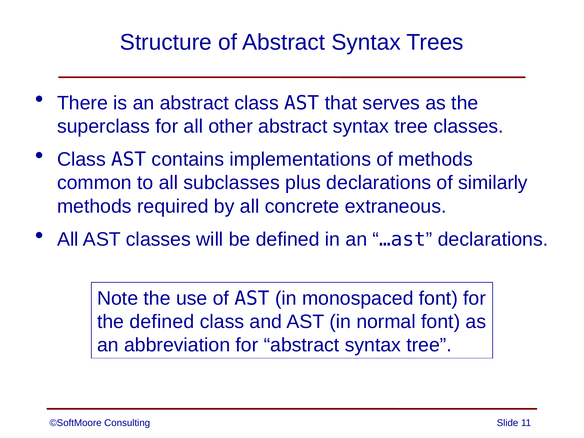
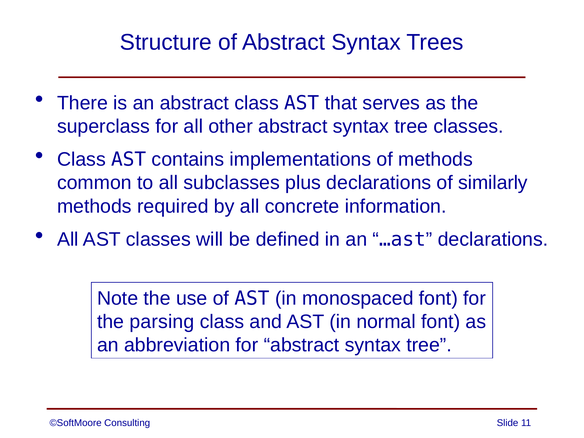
extraneous: extraneous -> information (396, 206)
the defined: defined -> parsing (162, 322)
